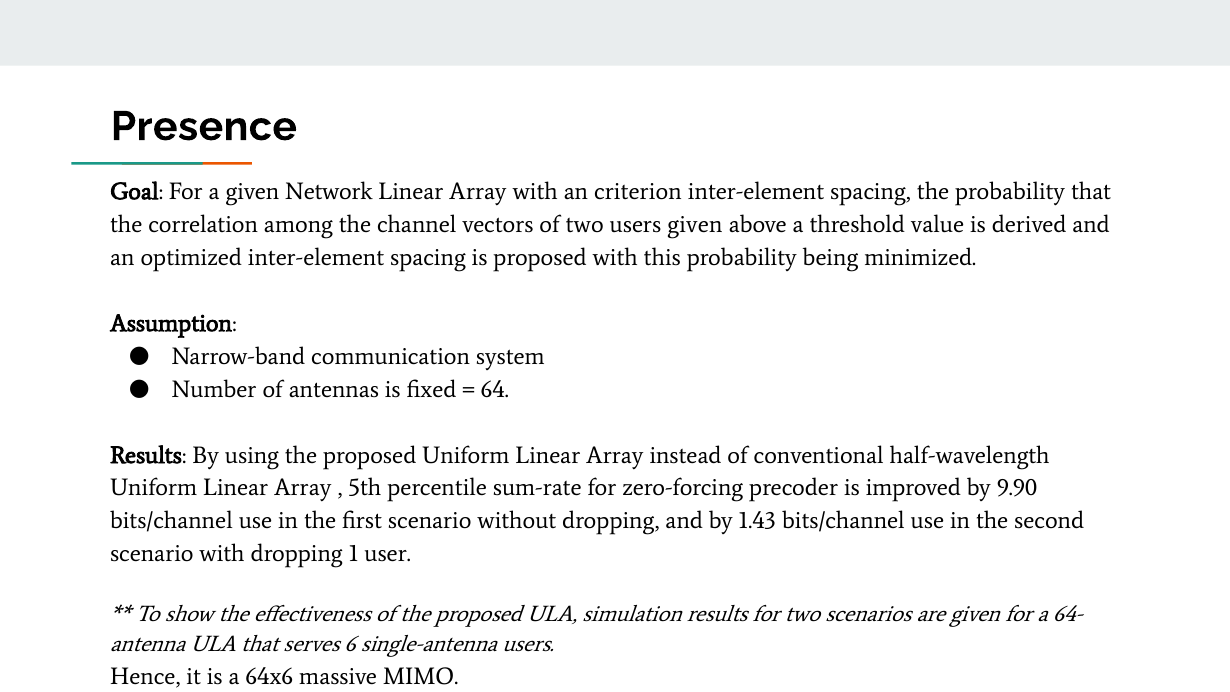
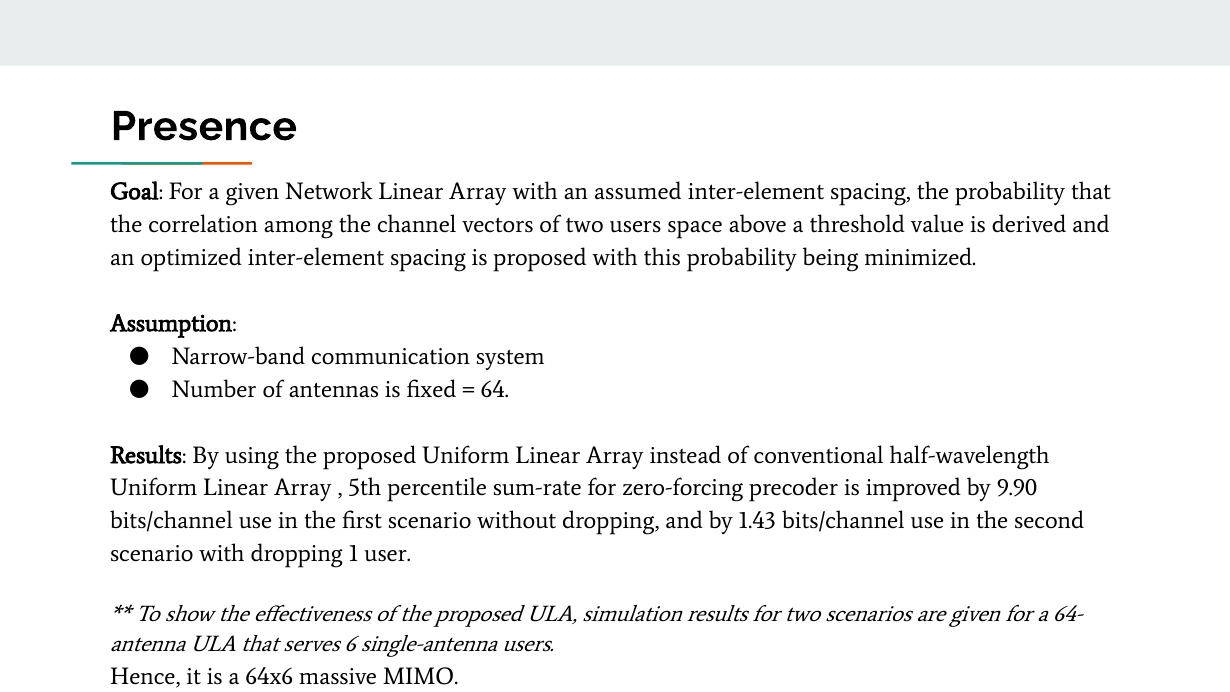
criterion: criterion -> assumed (638, 191)
users given: given -> space (695, 224)
